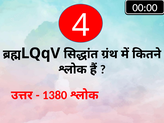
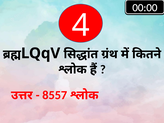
1380: 1380 -> 8557 (55, 95)
